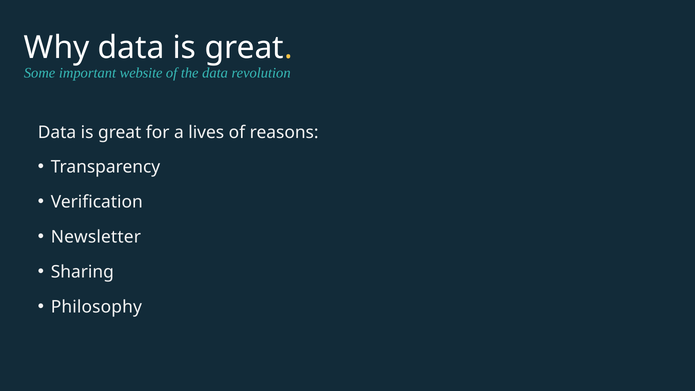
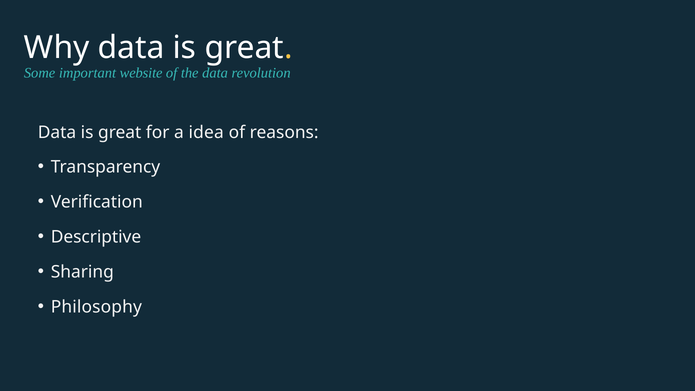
lives: lives -> idea (206, 132)
Newsletter: Newsletter -> Descriptive (96, 237)
